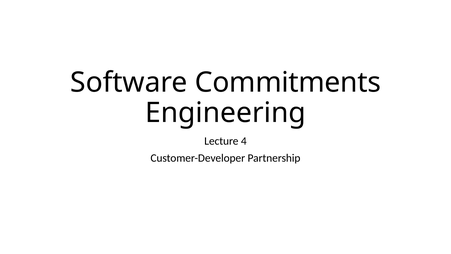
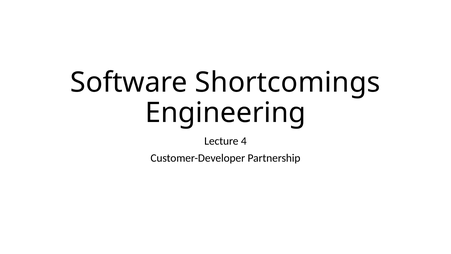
Commitments: Commitments -> Shortcomings (288, 82)
